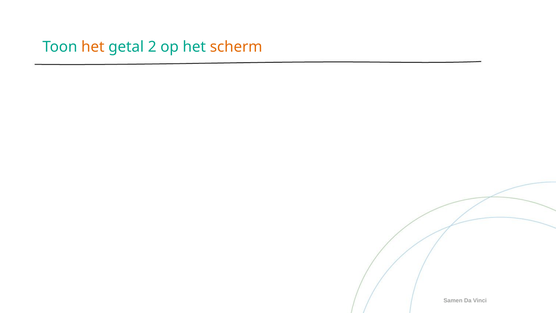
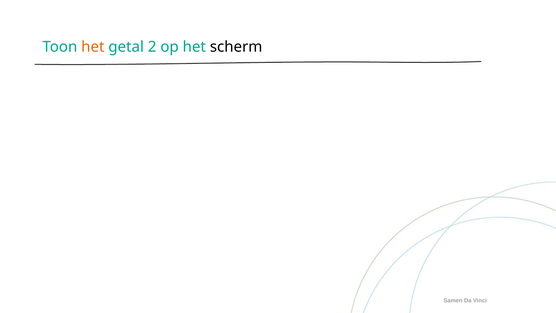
scherm colour: orange -> black (236, 47)
